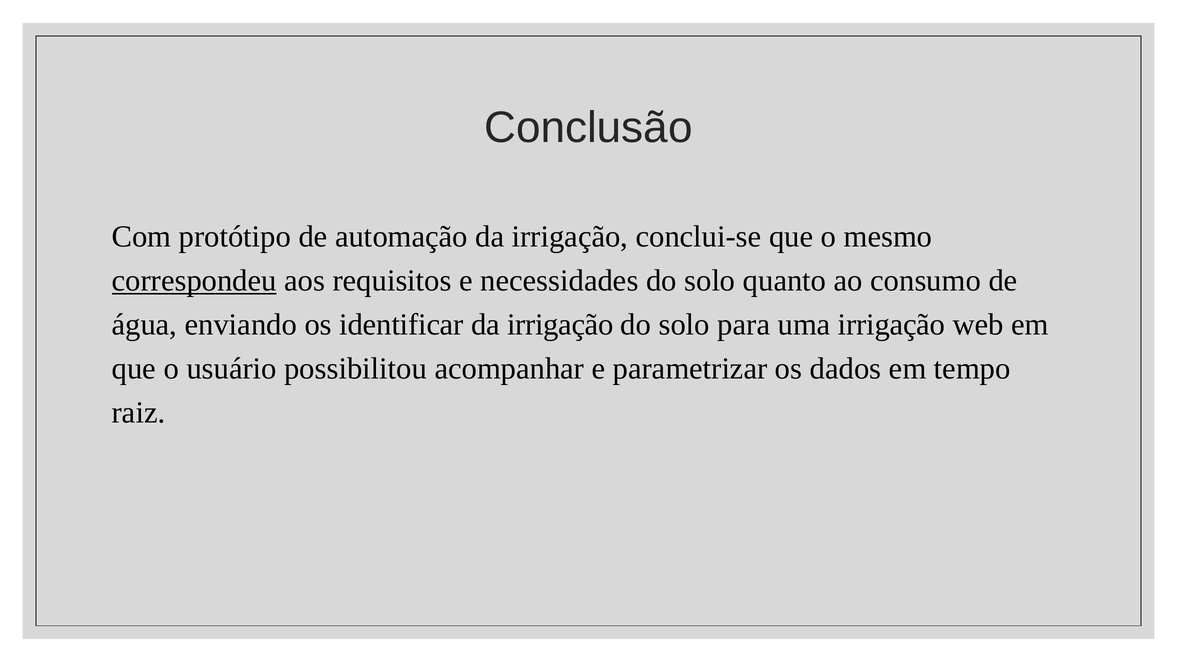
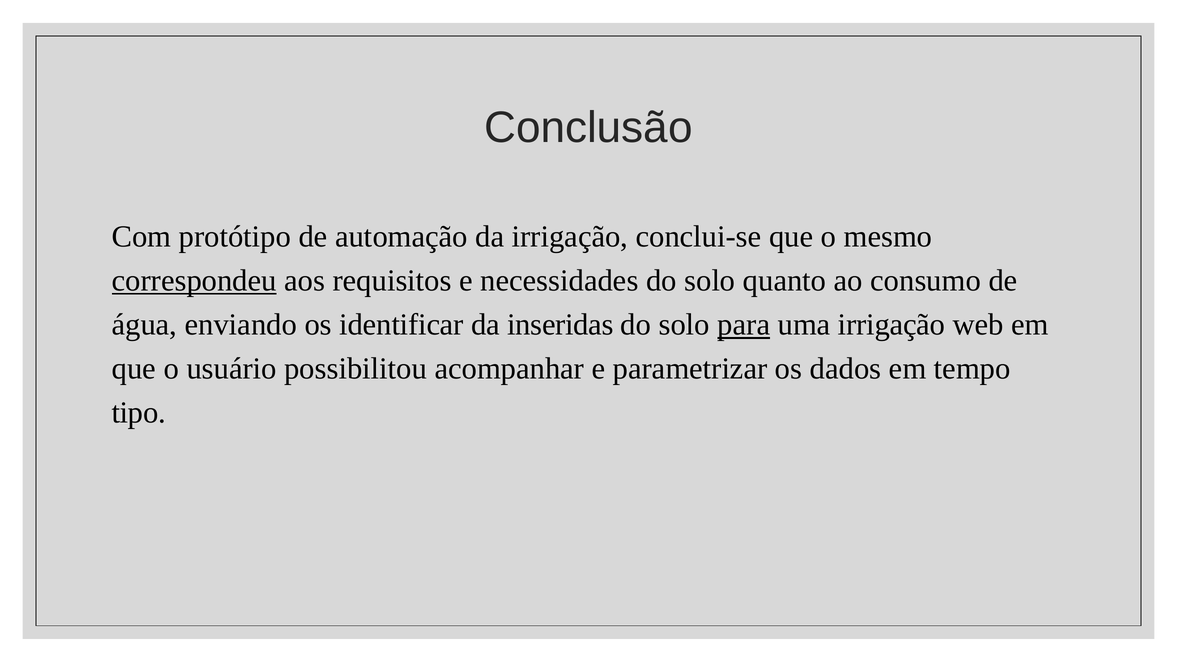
irrigação: irrigação -> inseridas (560, 325)
para underline: none -> present (744, 325)
raiz: raiz -> tipo (139, 413)
